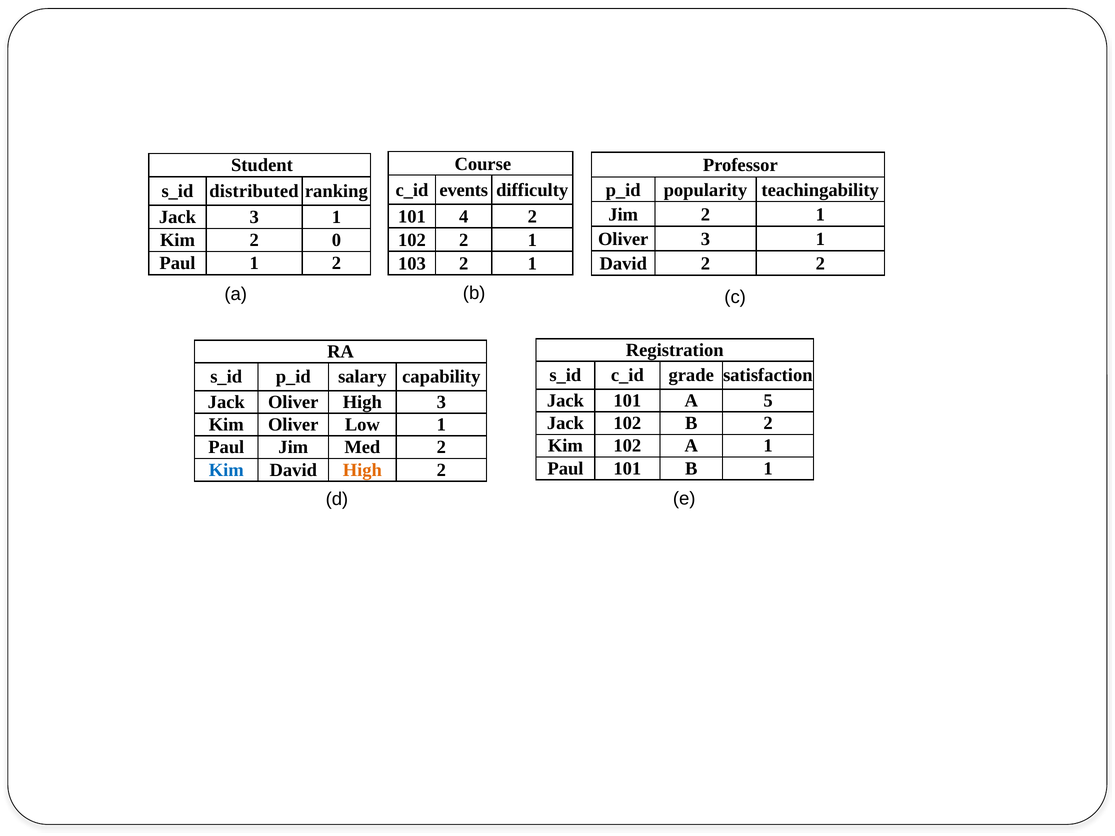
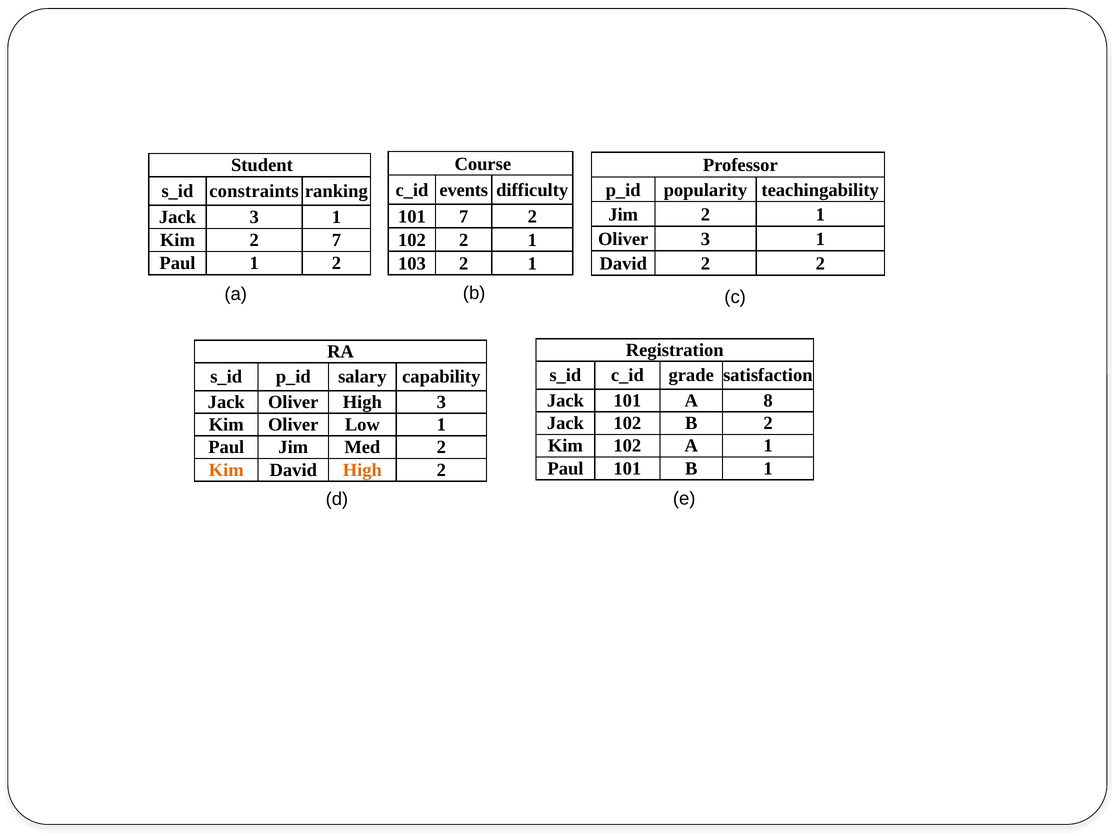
distributed: distributed -> constraints (254, 191)
101 4: 4 -> 7 (464, 217)
2 0: 0 -> 7 (336, 240)
5: 5 -> 8 (768, 401)
Kim colour: blue -> orange (226, 470)
